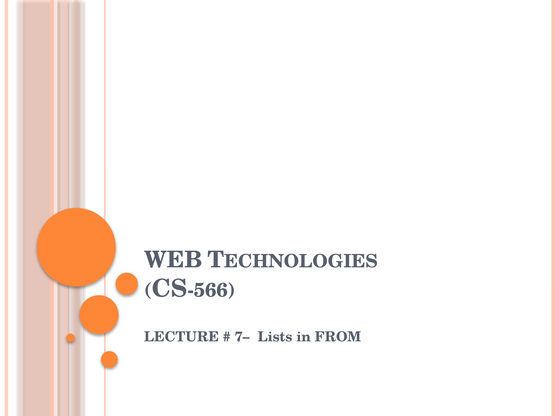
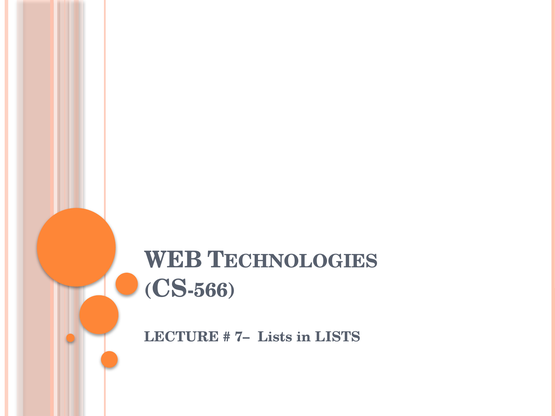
in FROM: FROM -> LISTS (338, 337)
